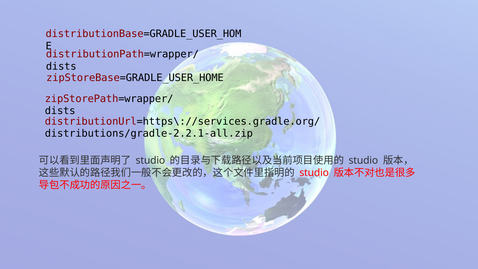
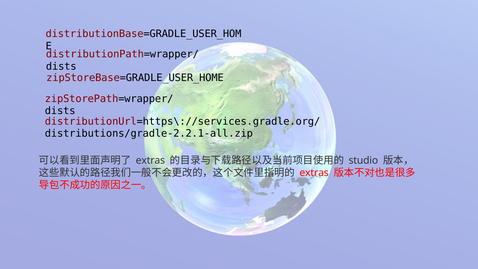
studio: studio -> extras (150, 160)
studio: studio -> extras (314, 173)
